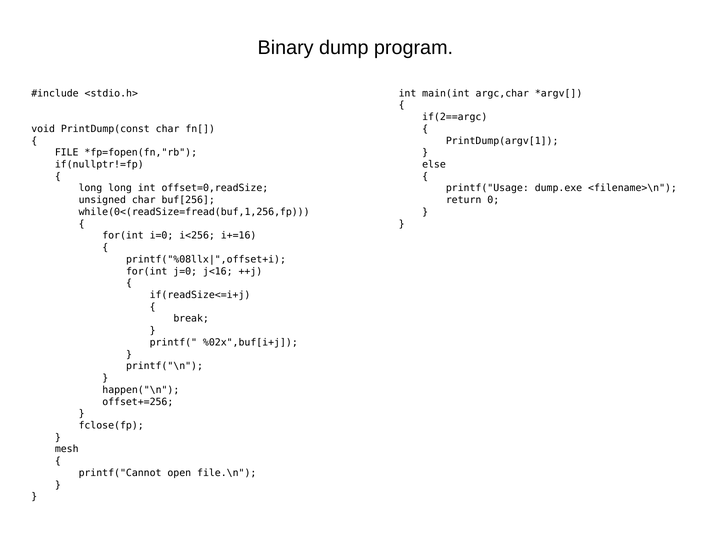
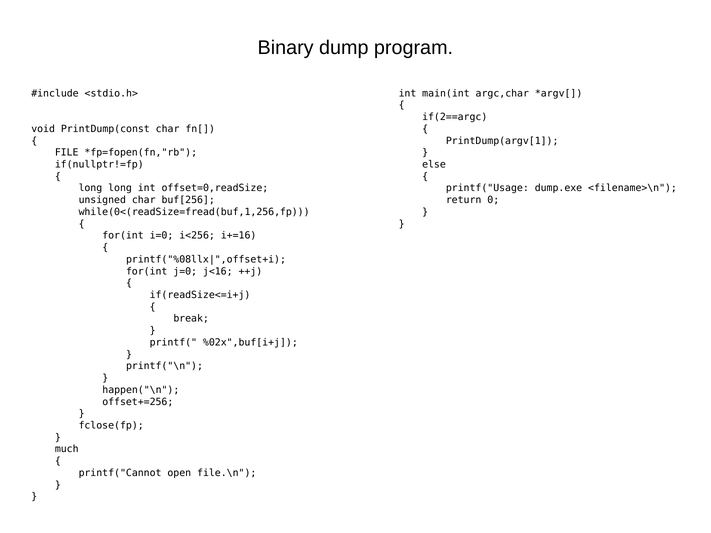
mesh: mesh -> much (67, 449)
